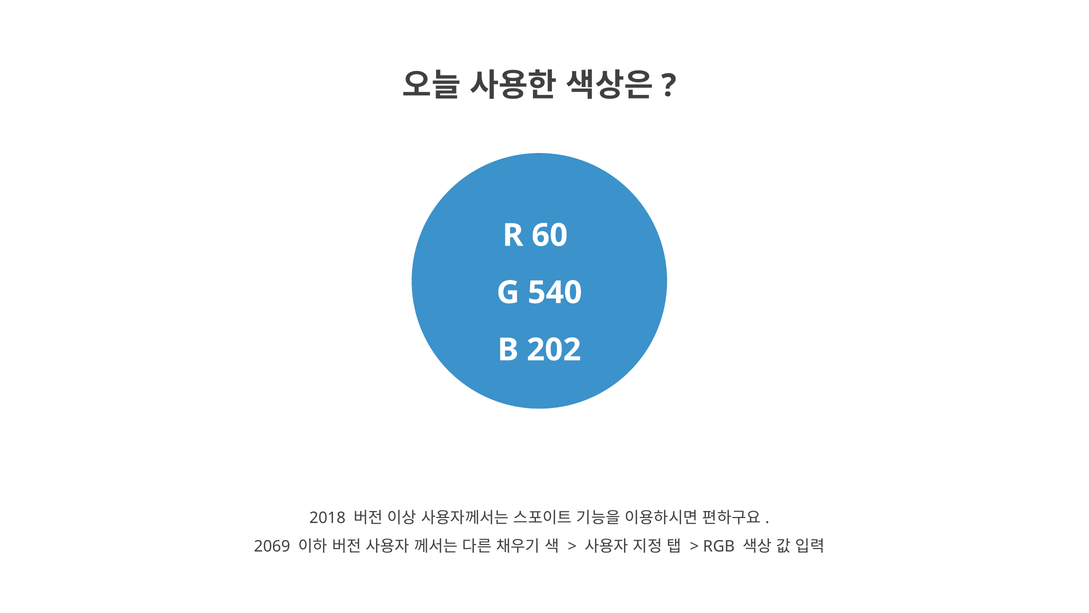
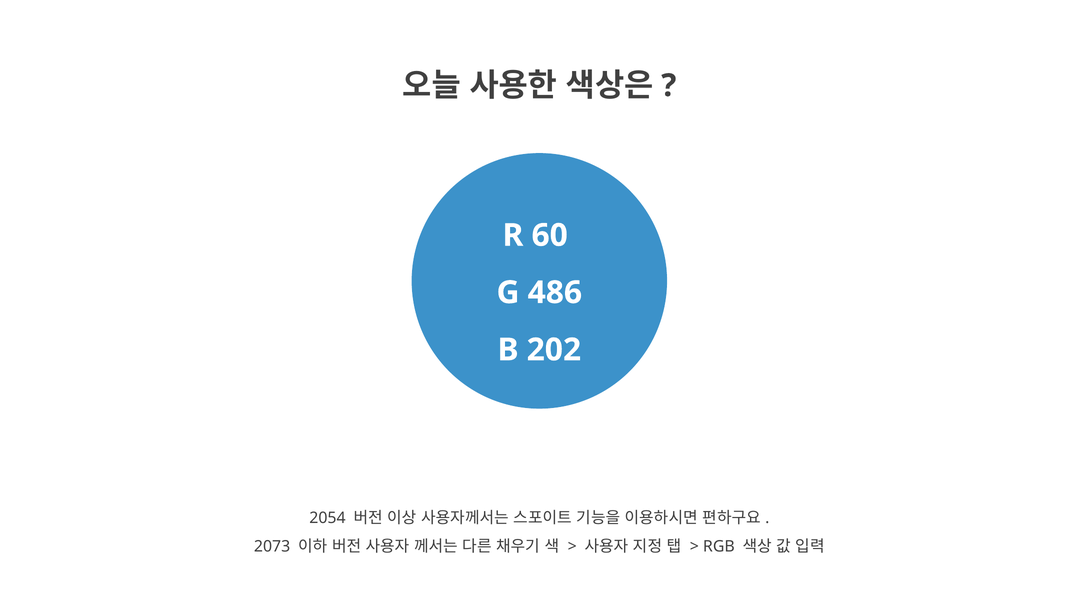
540: 540 -> 486 (555, 292)
2018: 2018 -> 2054 (327, 518)
2069: 2069 -> 2073 (272, 546)
